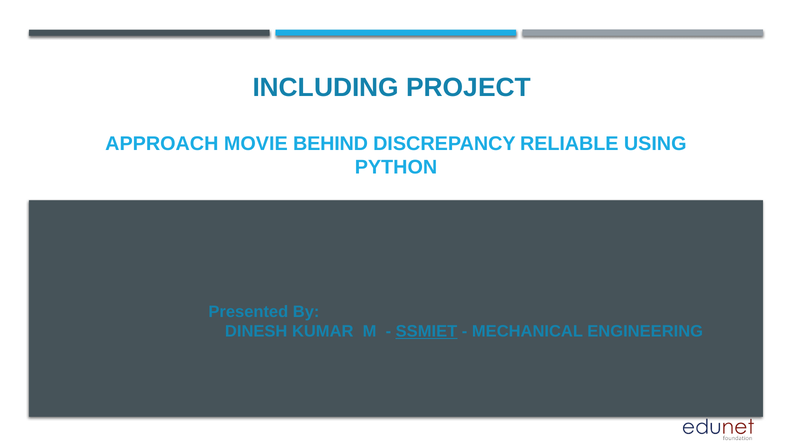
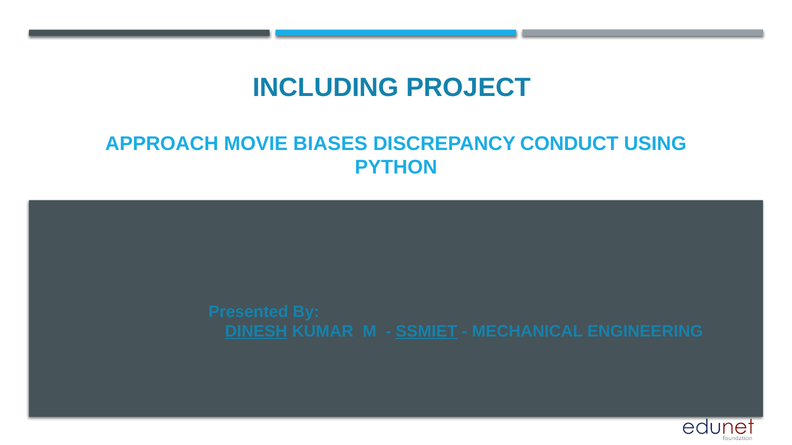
BEHIND: BEHIND -> BIASES (330, 144)
RELIABLE: RELIABLE -> CONDUCT (569, 144)
DINESH underline: none -> present (256, 332)
